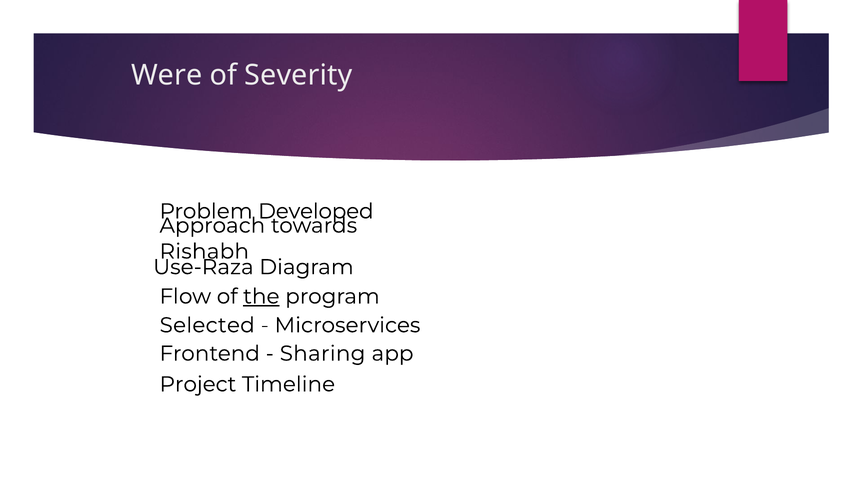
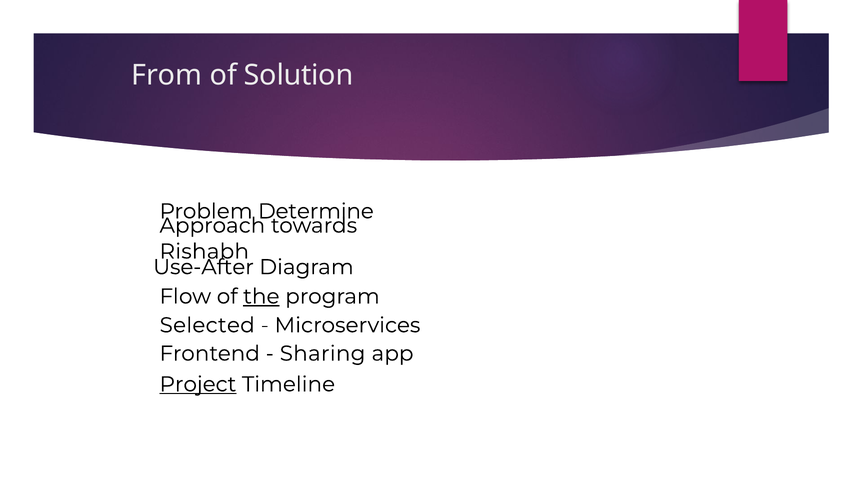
Were: Were -> From (167, 75)
Severity: Severity -> Solution (299, 75)
Developed: Developed -> Determine (316, 211)
Use-Raza: Use-Raza -> Use-After (203, 267)
Project underline: none -> present (198, 384)
